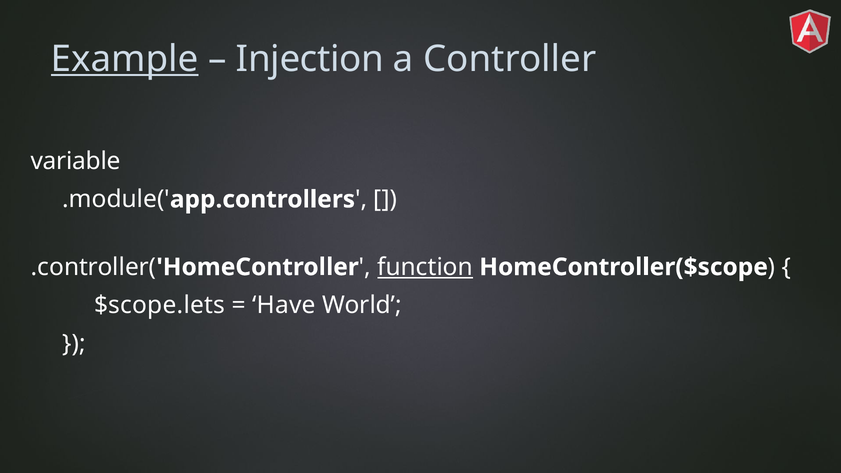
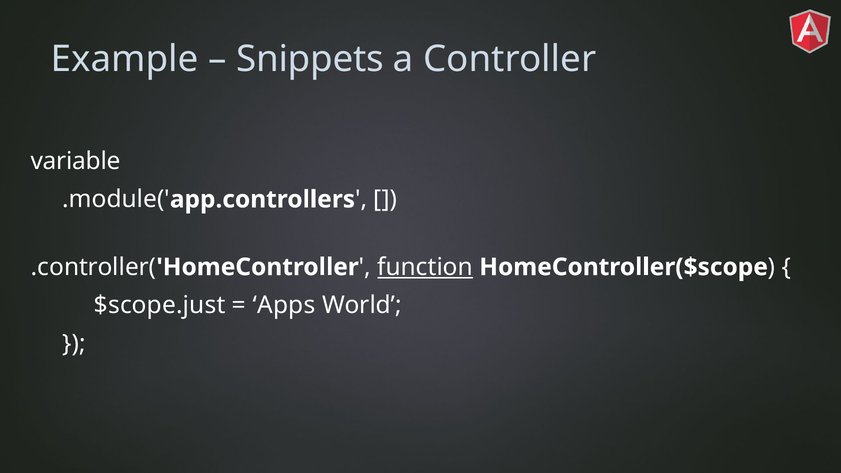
Example underline: present -> none (125, 59)
Injection: Injection -> Snippets (310, 59)
$scope.lets: $scope.lets -> $scope.just (160, 305)
Have: Have -> Apps (284, 305)
